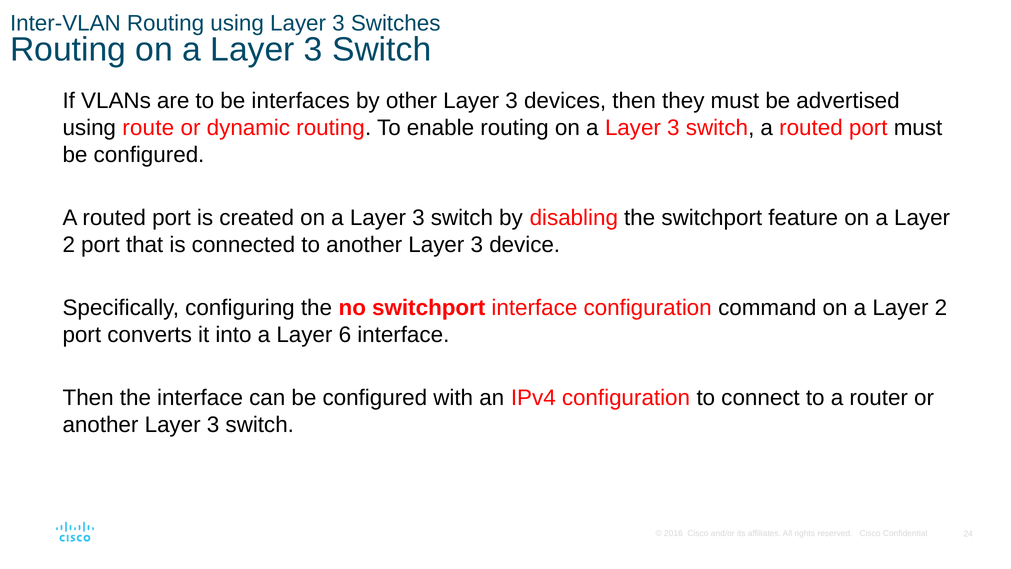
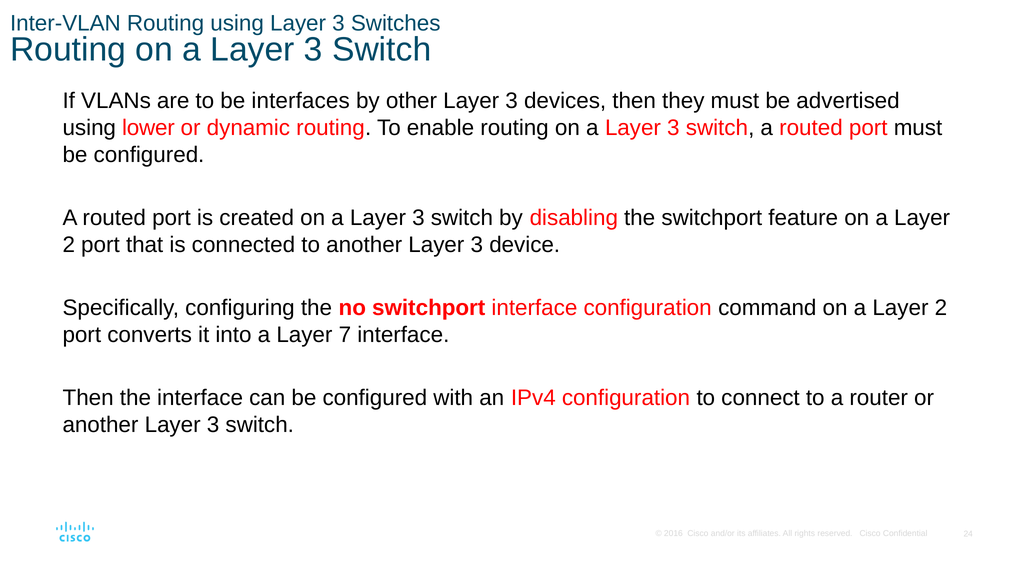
route: route -> lower (148, 128)
6: 6 -> 7 (345, 335)
